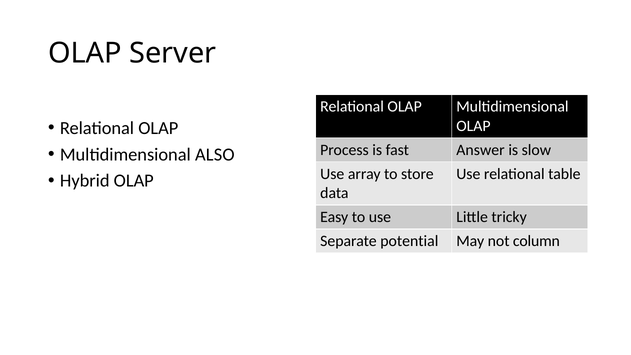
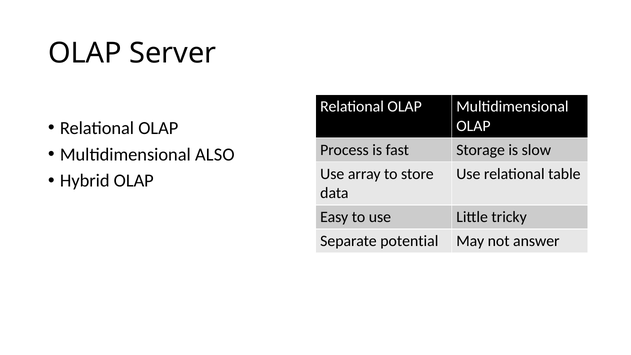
Answer: Answer -> Storage (481, 150)
column: column -> answer (536, 241)
